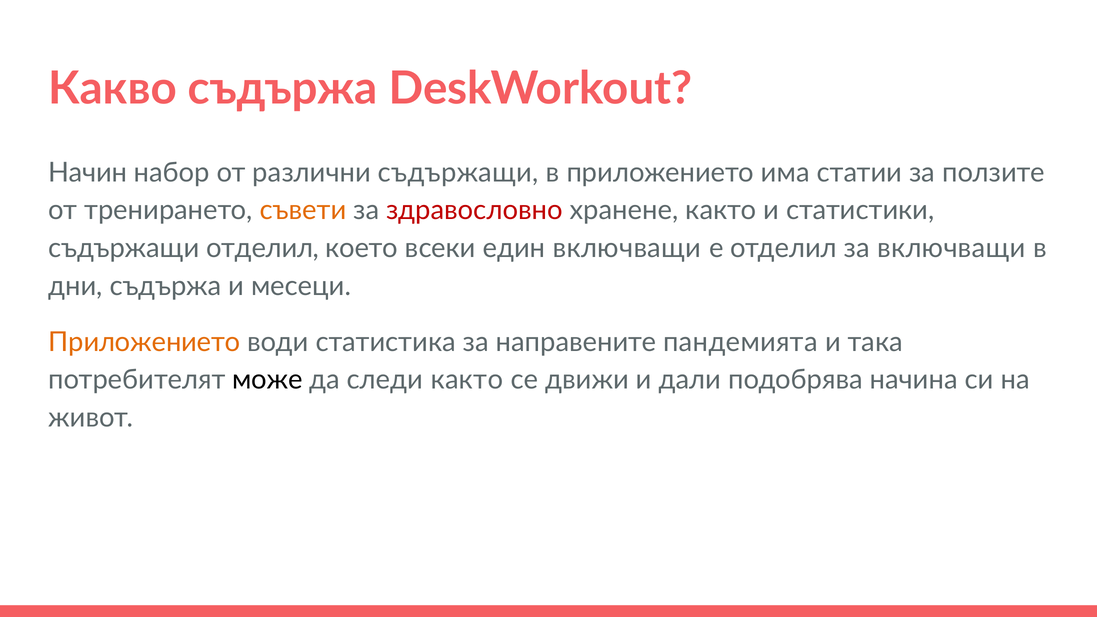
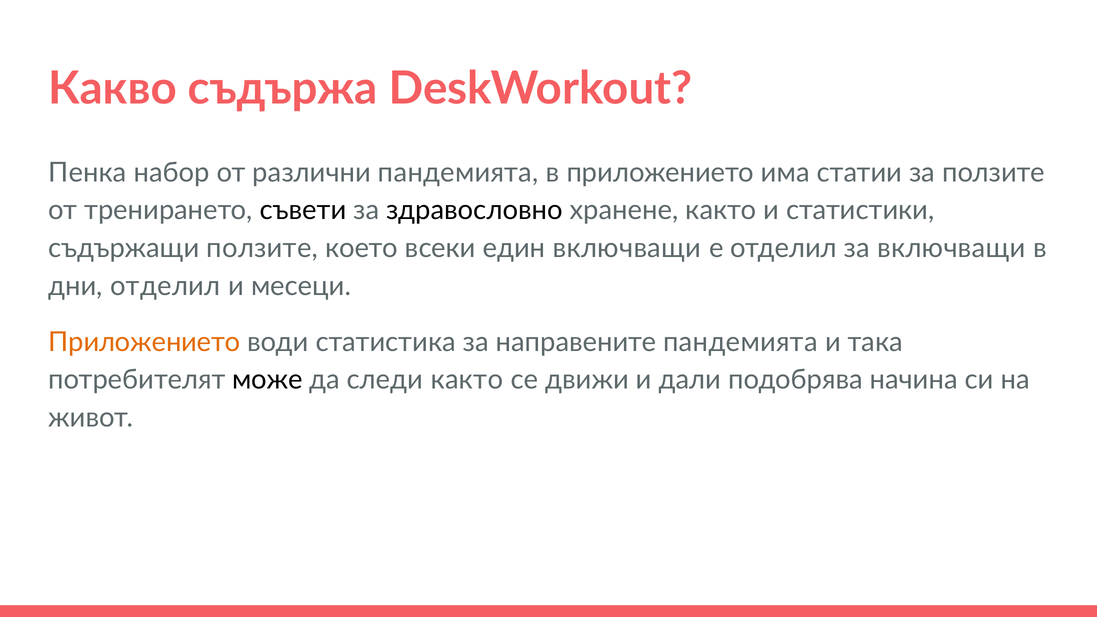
Начин: Начин -> Пенка (87, 173)
различни съдържащи: съдържащи -> пандемията (458, 173)
съвети colour: orange -> black (303, 210)
здравословно colour: red -> black (474, 210)
съдържащи отделил: отделил -> ползите (262, 248)
дни съдържа: съдържа -> отделил (165, 286)
